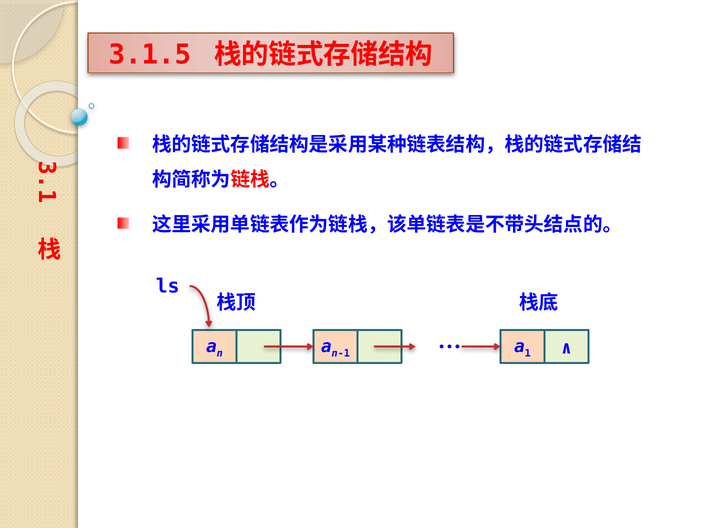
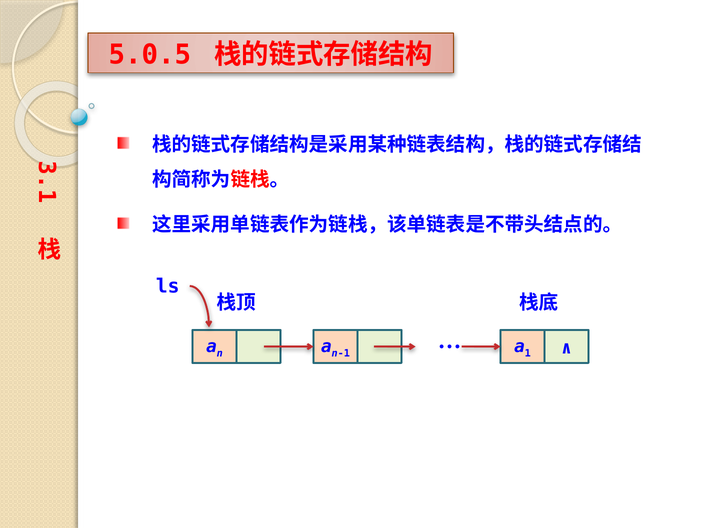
3.1.5: 3.1.5 -> 5.0.5 (150, 55)
